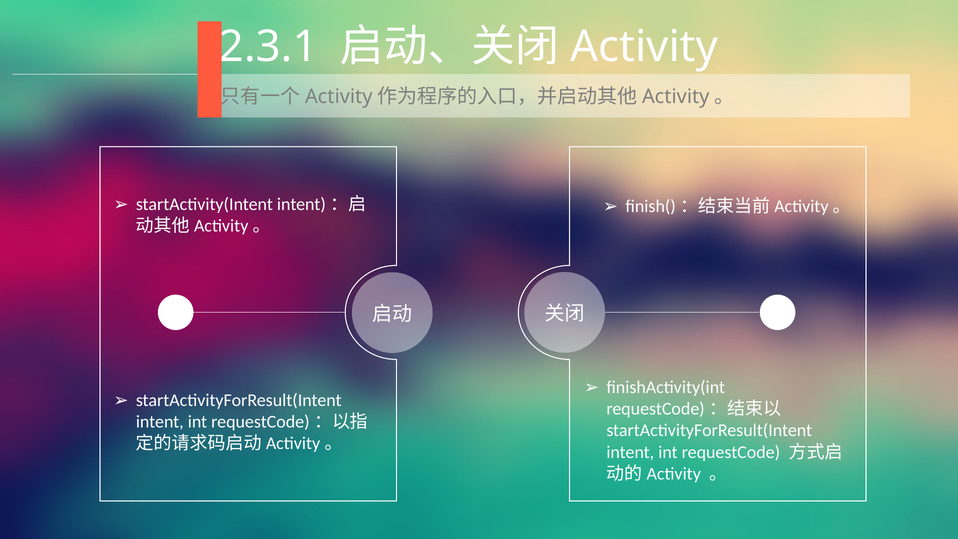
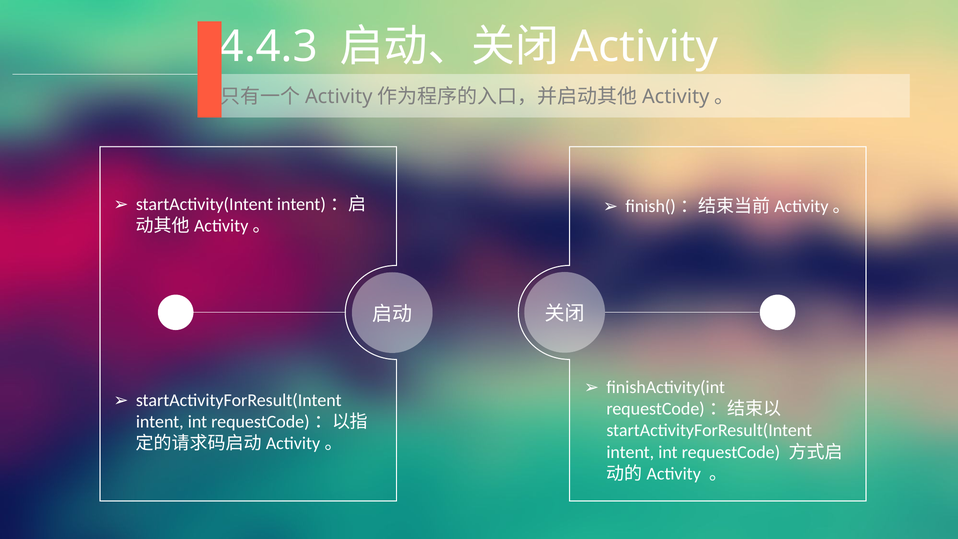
2.3.1: 2.3.1 -> 4.4.3 (268, 47)
